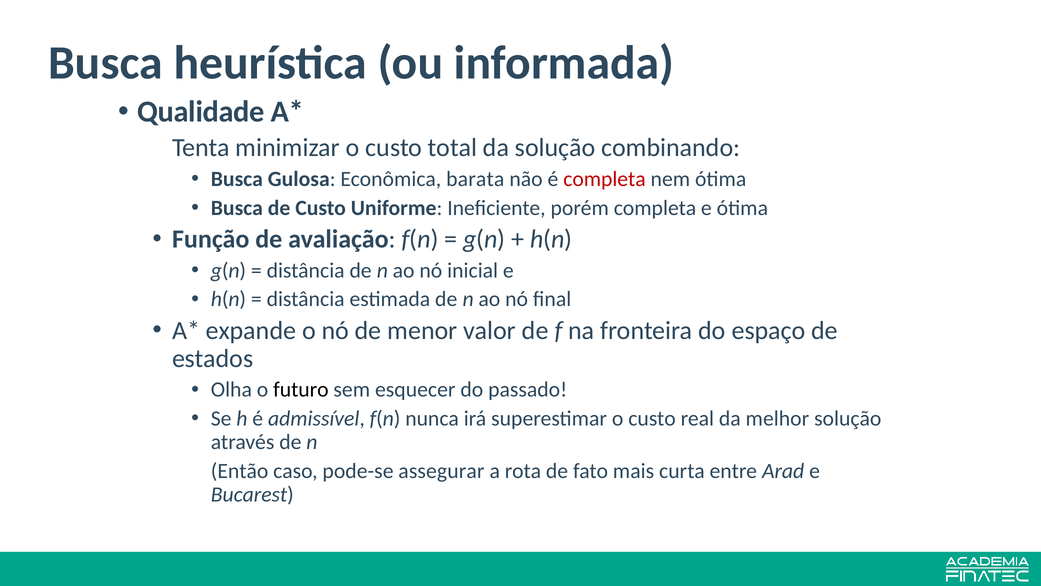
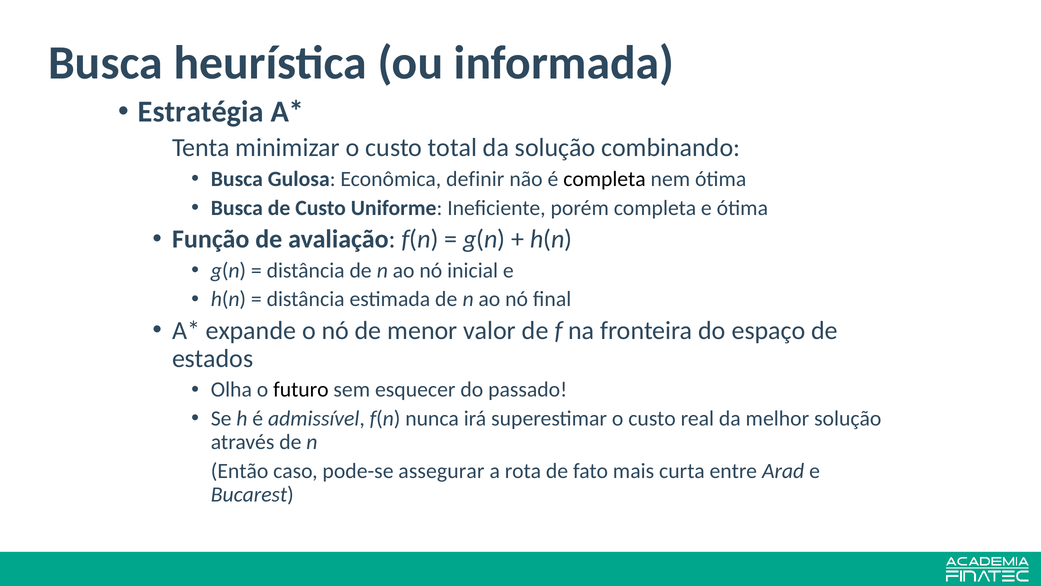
Qualidade: Qualidade -> Estratégia (201, 112)
barata: barata -> definir (475, 179)
completa colour: red -> black (604, 179)
